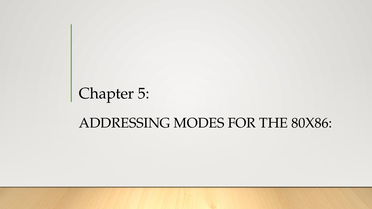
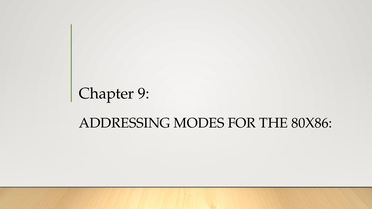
5: 5 -> 9 (144, 94)
